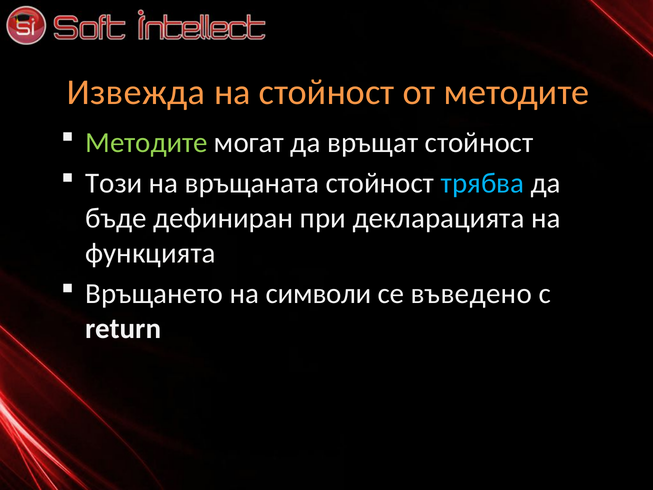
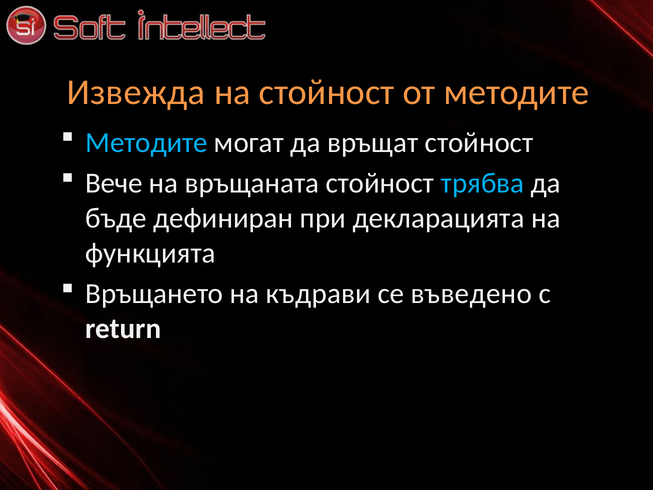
Методите colour: light green -> light blue (146, 142)
Този: Този -> Вече (114, 183)
символи: символи -> къдрави (318, 294)
